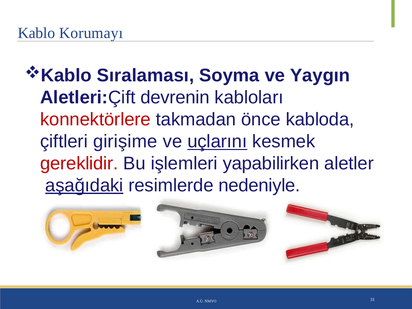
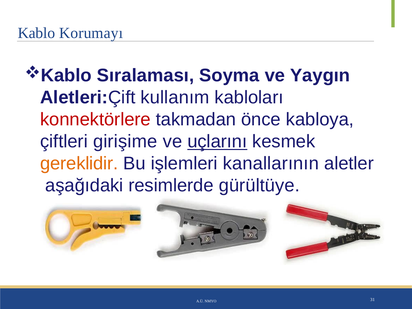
devrenin: devrenin -> kullanım (175, 98)
kabloda: kabloda -> kabloya (320, 120)
gereklidir colour: red -> orange (79, 164)
yapabilirken: yapabilirken -> kanallarının (271, 164)
aşağıdaki underline: present -> none (84, 186)
nedeniyle: nedeniyle -> gürültüye (259, 186)
